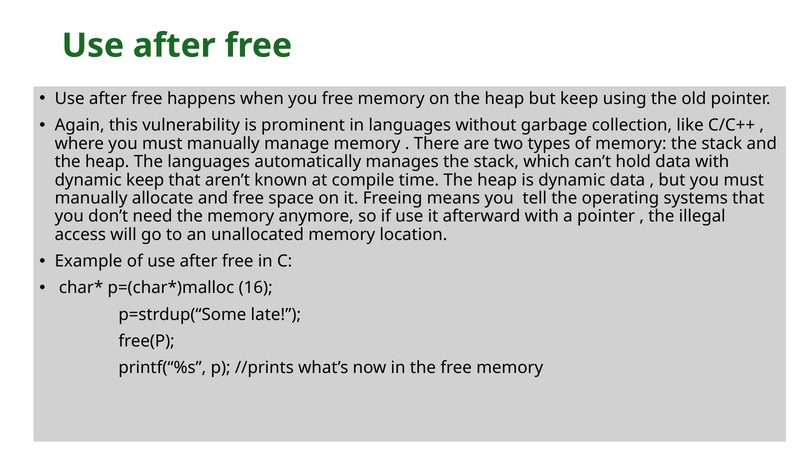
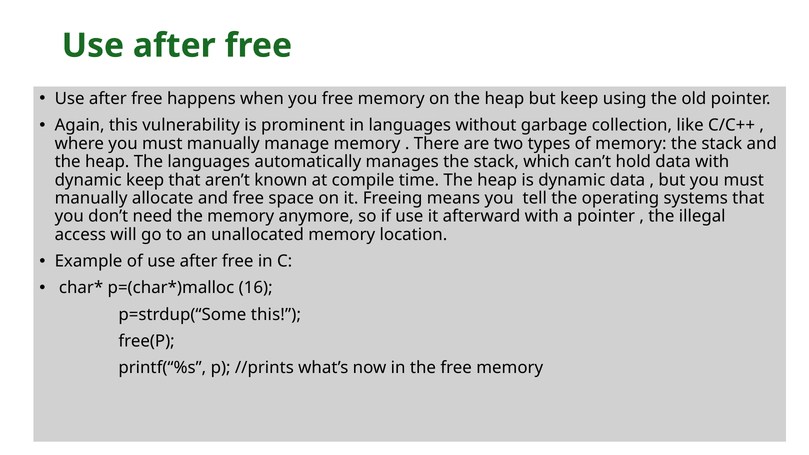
p=strdup(“Some late: late -> this (276, 315)
